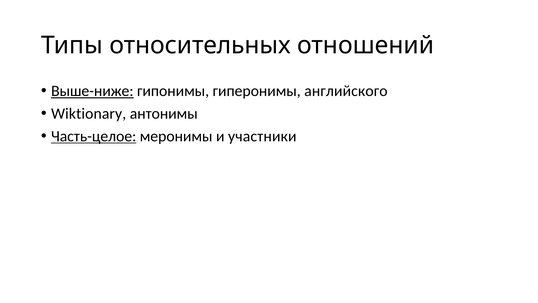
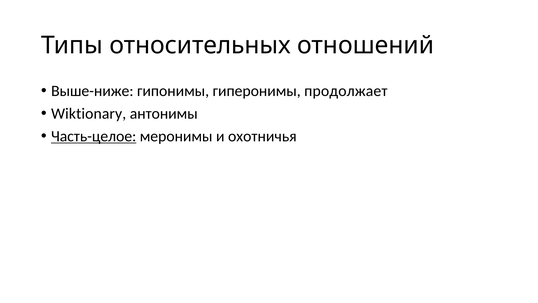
Выше-ниже underline: present -> none (92, 91)
английского: английского -> продолжает (346, 91)
участники: участники -> охотничья (262, 136)
